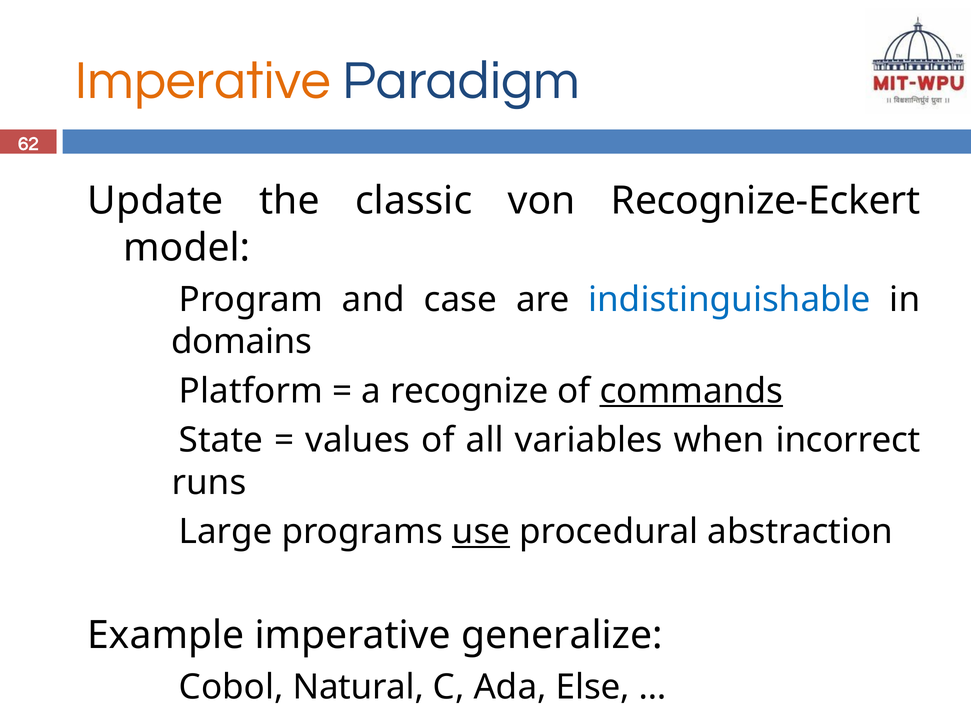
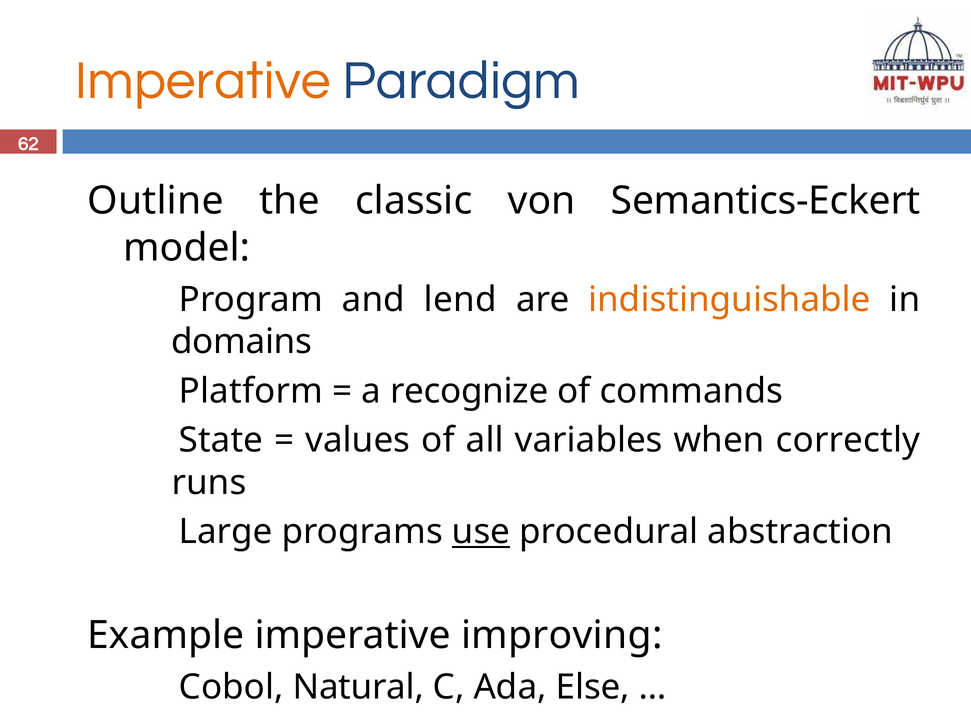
Update: Update -> Outline (155, 201)
Recognize-Eckert: Recognize-Eckert -> Semantics-Eckert (766, 201)
case: case -> lend (460, 300)
indistinguishable colour: blue -> orange (729, 300)
commands underline: present -> none (691, 391)
incorrect: incorrect -> correctly (848, 441)
generalize: generalize -> improving (562, 636)
